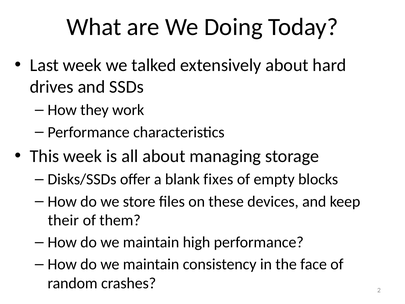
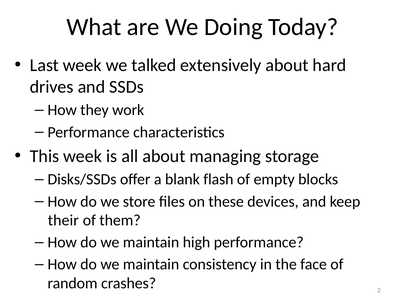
fixes: fixes -> flash (218, 179)
